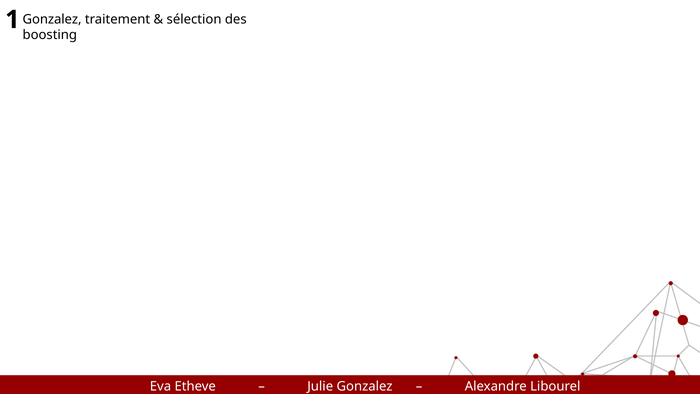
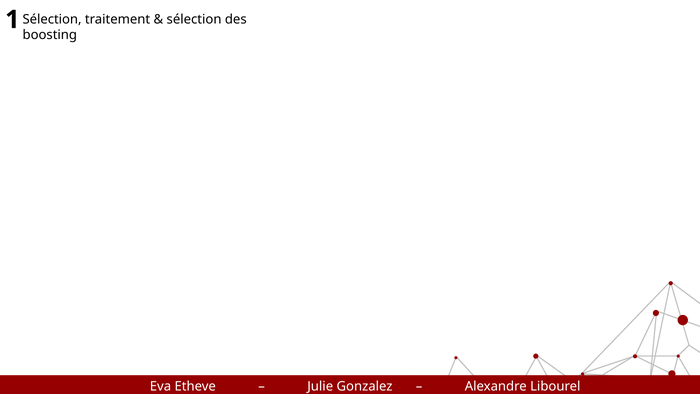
Gonzalez: Gonzalez -> Sélection (52, 19)
